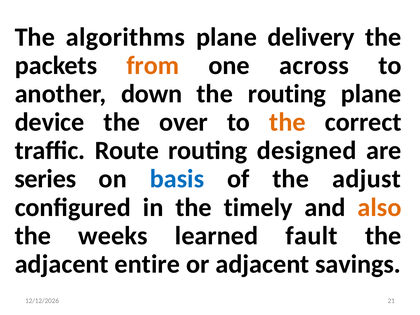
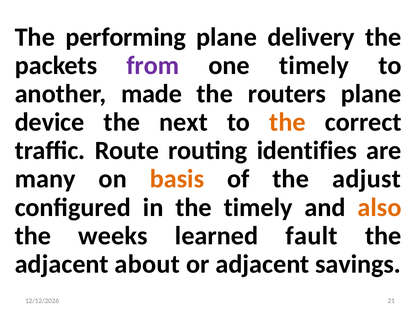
algorithms: algorithms -> performing (126, 37)
from colour: orange -> purple (153, 66)
one across: across -> timely (314, 66)
down: down -> made (152, 94)
the routing: routing -> routers (287, 94)
over: over -> next (183, 122)
designed: designed -> identifies (307, 151)
series: series -> many (45, 179)
basis colour: blue -> orange (177, 179)
entire: entire -> about (147, 264)
